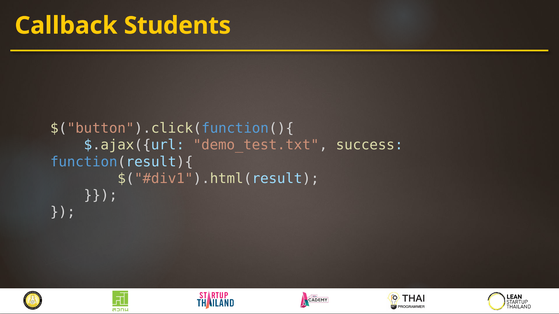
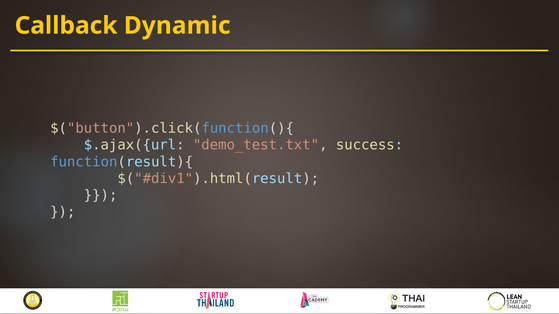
Students: Students -> Dynamic (177, 26)
